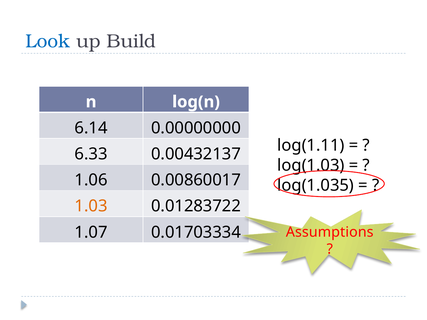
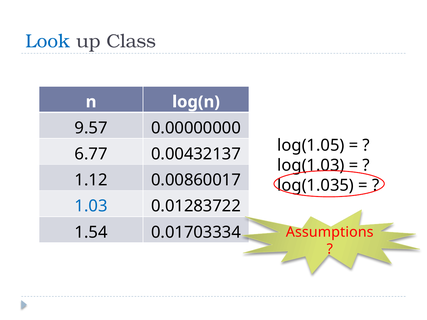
Build: Build -> Class (131, 41)
6.14: 6.14 -> 9.57 (91, 128)
log(1.11: log(1.11 -> log(1.05 (311, 145)
6.33: 6.33 -> 6.77 (91, 154)
1.06: 1.06 -> 1.12 (91, 180)
1.03 colour: orange -> blue (91, 206)
1.07: 1.07 -> 1.54 (91, 232)
